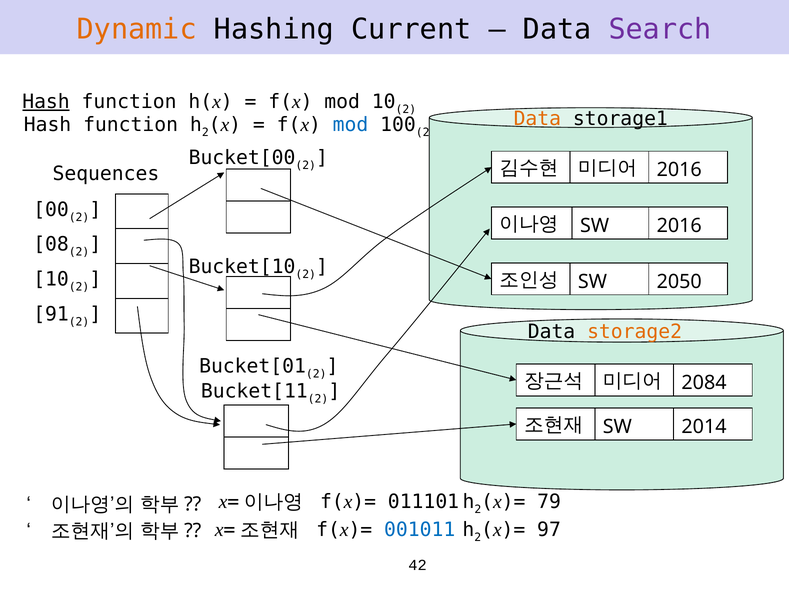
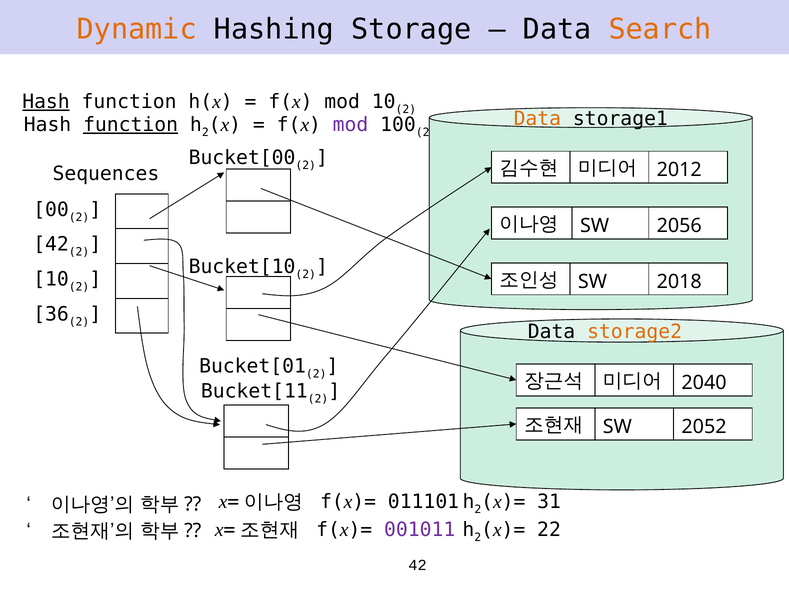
Current: Current -> Storage (411, 29)
Search colour: purple -> orange (660, 29)
function underline: none -> present (131, 125)
mod colour: blue -> purple (351, 125)
2016: 2016 -> 2012 (679, 170)
SW 2016: 2016 -> 2056 (679, 226)
08: 08 -> 42 (51, 244)
2050: 2050 -> 2018 (679, 281)
91: 91 -> 36 (51, 314)
2084: 2084 -> 2040 (704, 382)
2014: 2014 -> 2052 (704, 426)
79: 79 -> 31 (549, 502)
001011 colour: blue -> purple (420, 530)
97: 97 -> 22 (549, 530)
